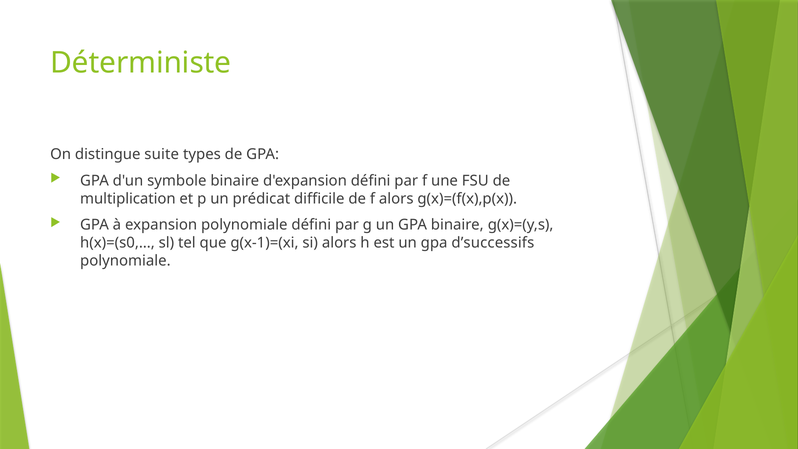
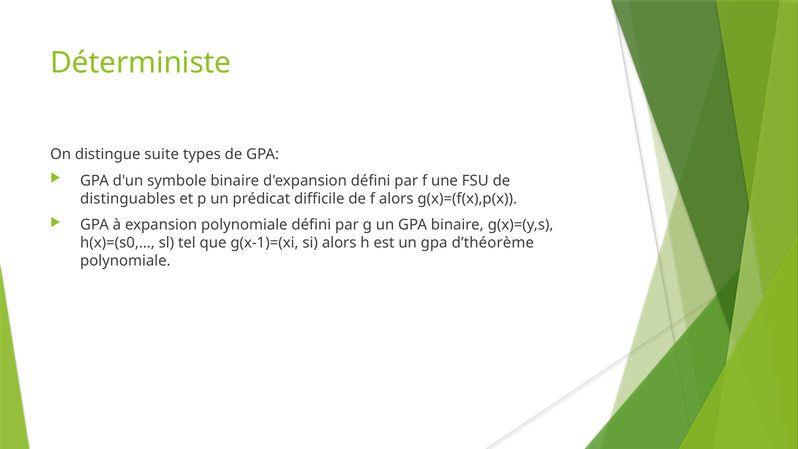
multiplication: multiplication -> distinguables (128, 199)
d’successifs: d’successifs -> d’théorème (493, 243)
